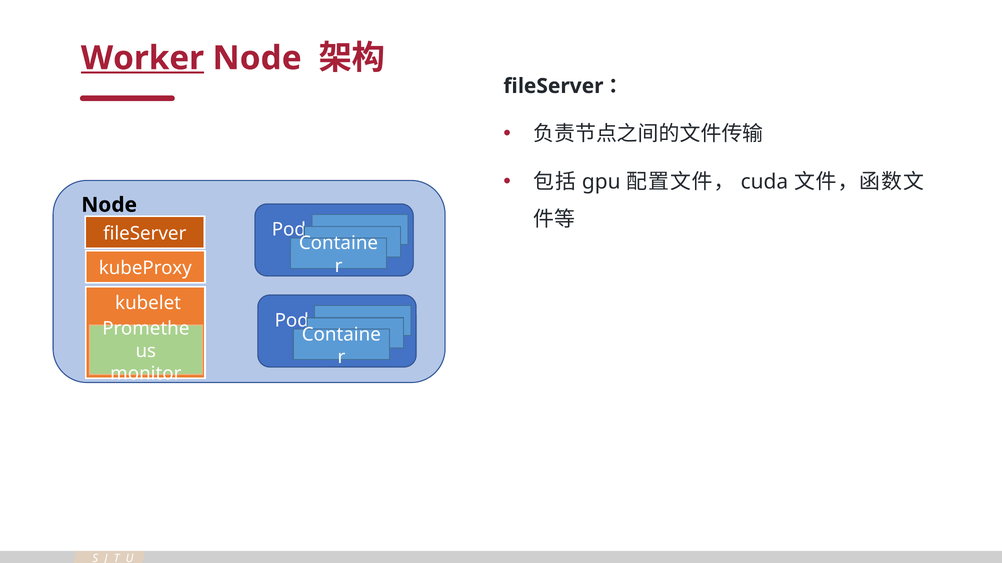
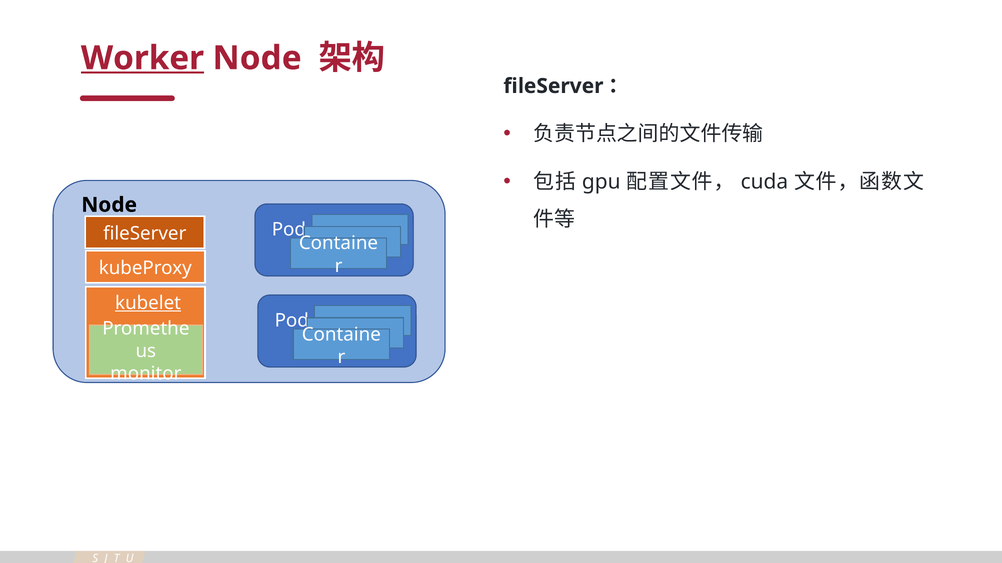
kubelet underline: none -> present (148, 303)
